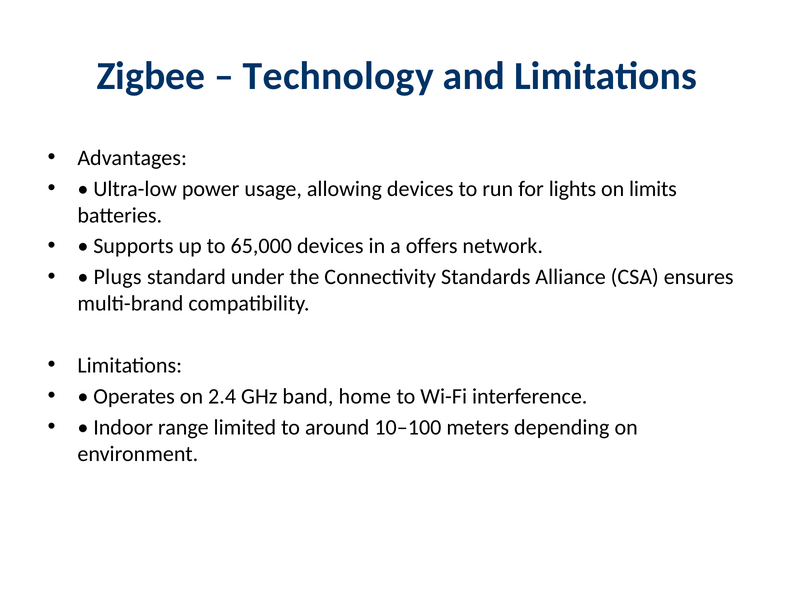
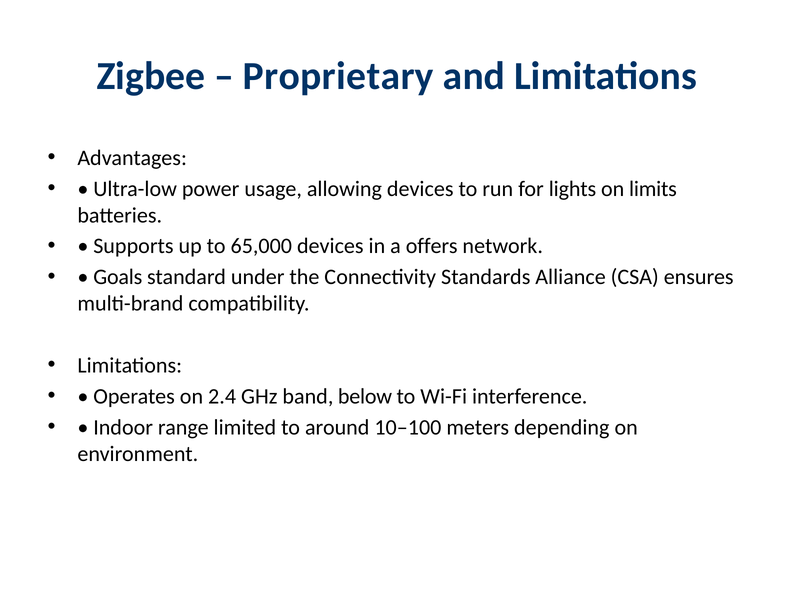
Technology: Technology -> Proprietary (338, 76)
Plugs: Plugs -> Goals (118, 277)
home: home -> below (365, 396)
